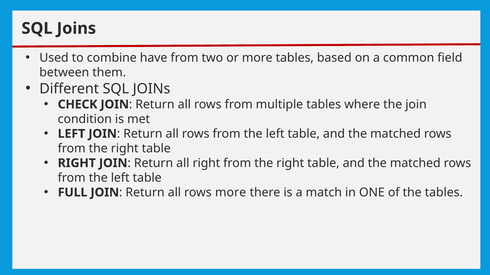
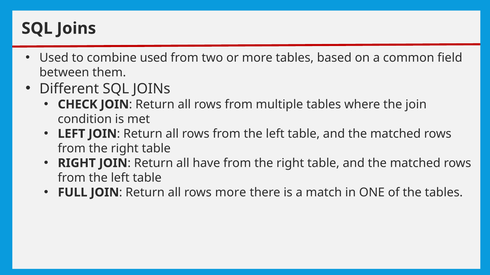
combine have: have -> used (154, 58)
all right: right -> have (206, 163)
